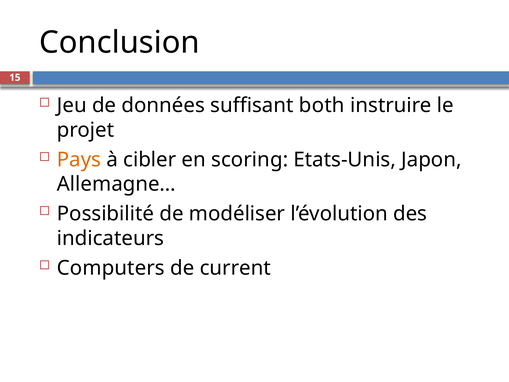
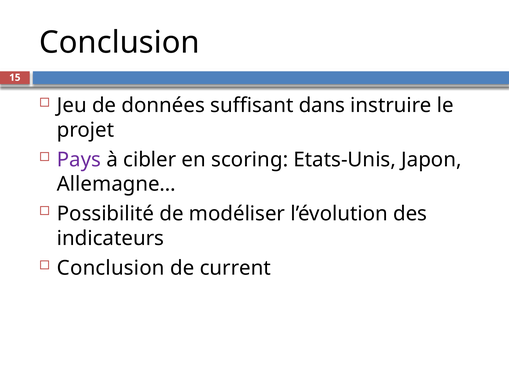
both: both -> dans (322, 105)
Pays colour: orange -> purple (79, 159)
Computers: Computers -> Conclusion (111, 268)
